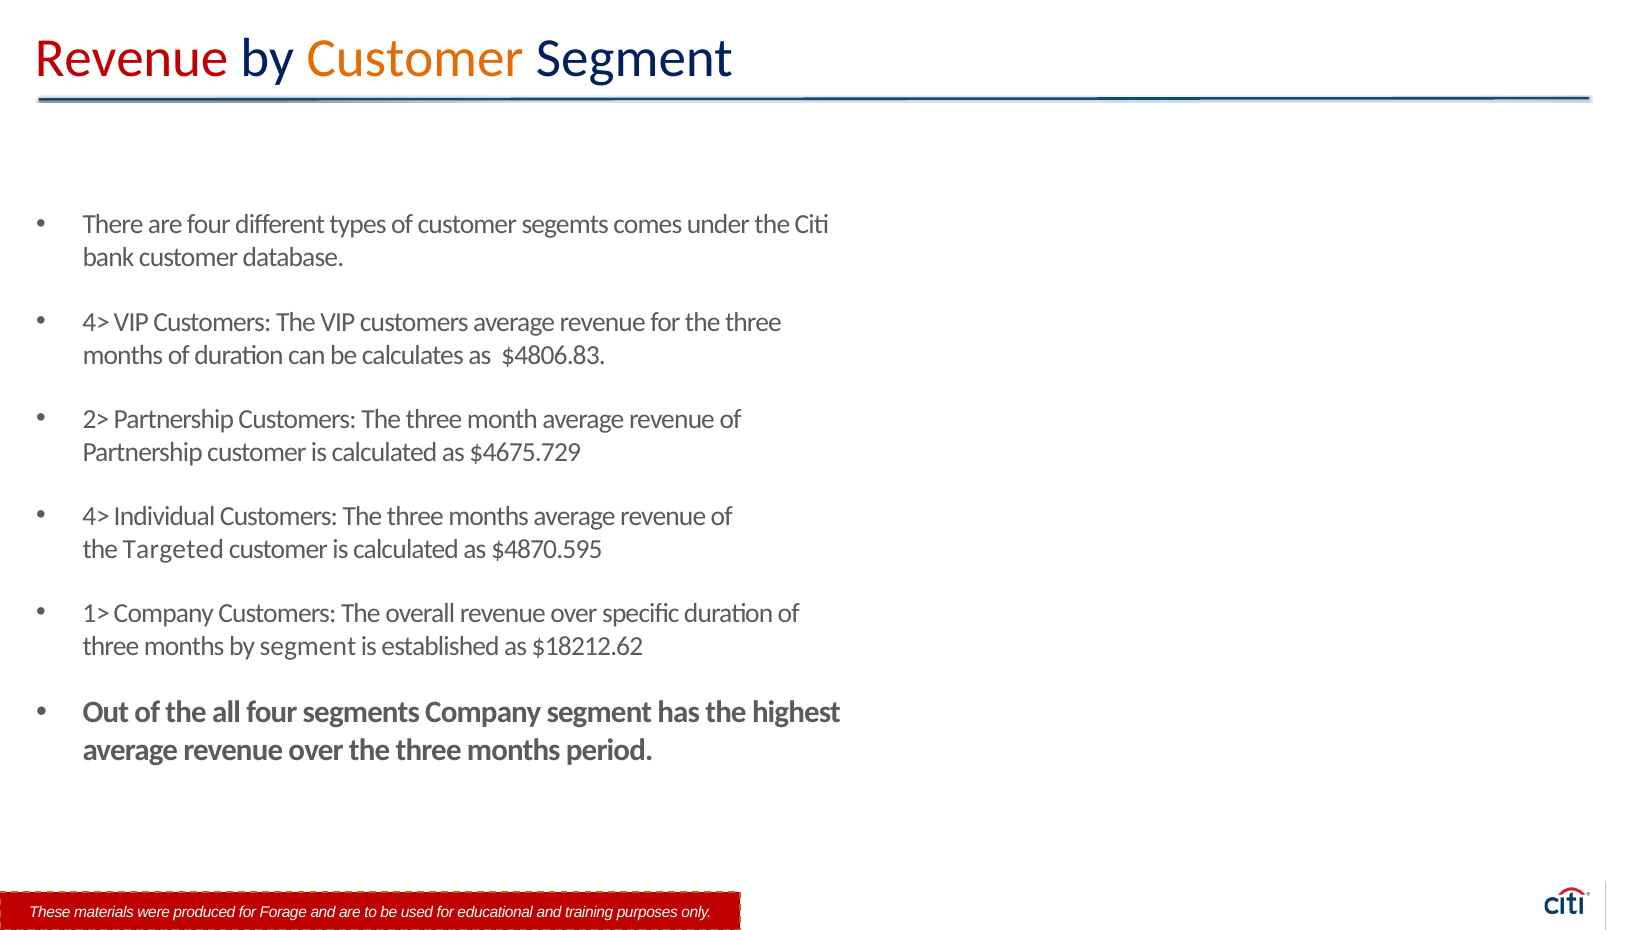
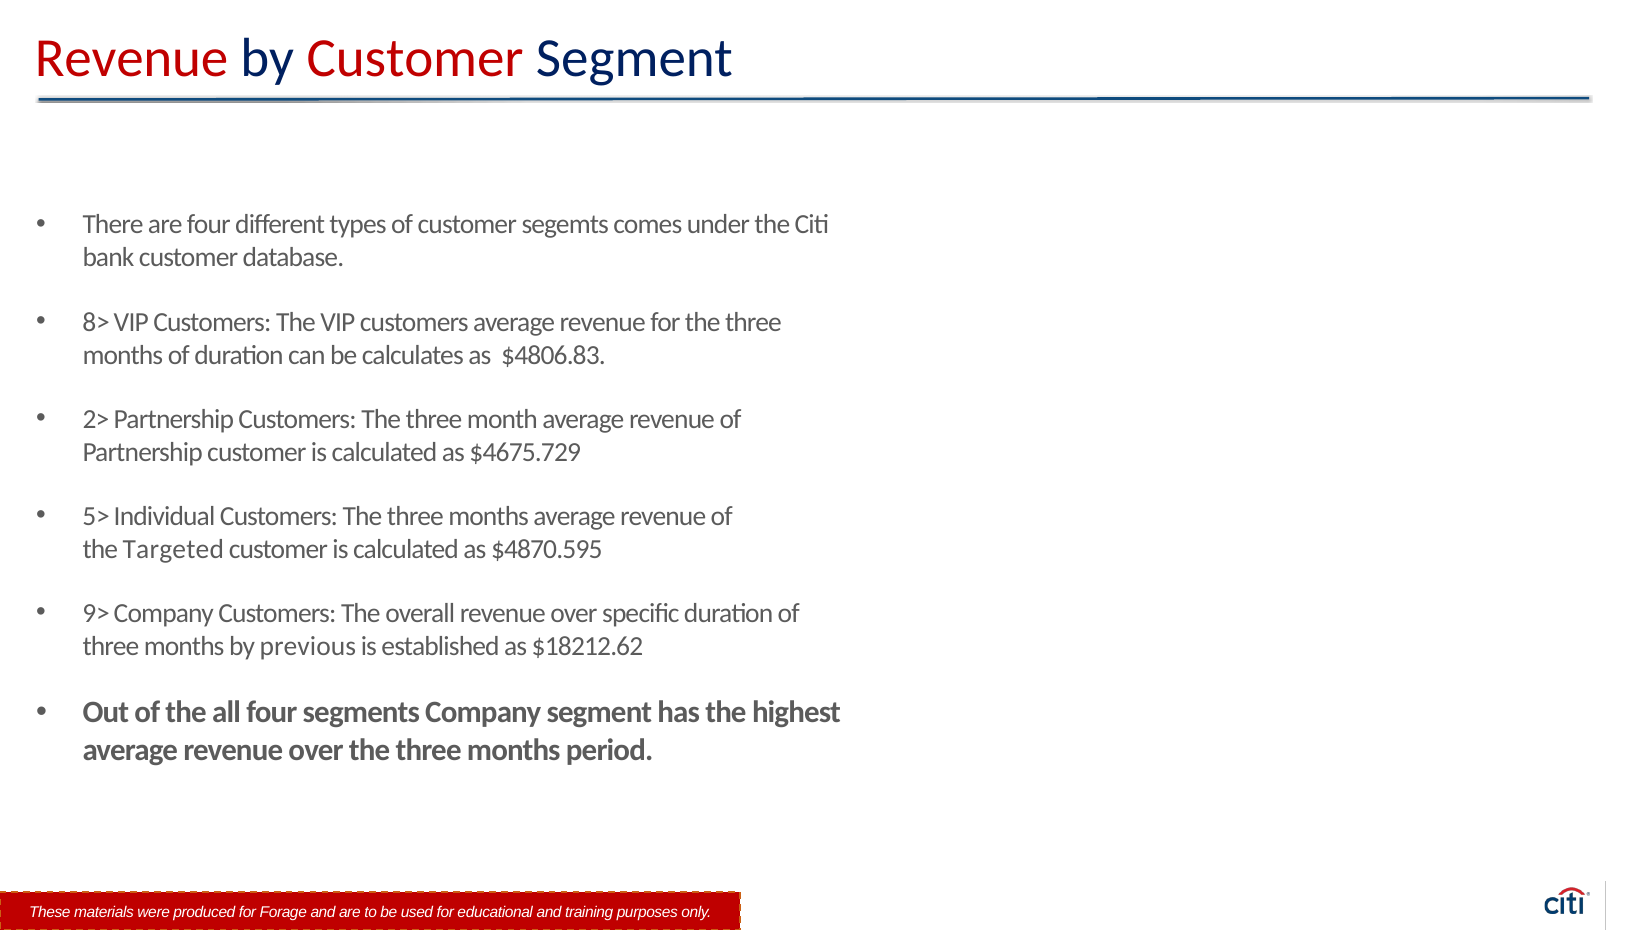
Customer colour: orange -> red (415, 58)
4>: 4> -> 8> (96, 322)
4>: 4> -> 5> (96, 516)
1>: 1> -> 9> (96, 613)
by segment: segment -> previous (308, 646)
